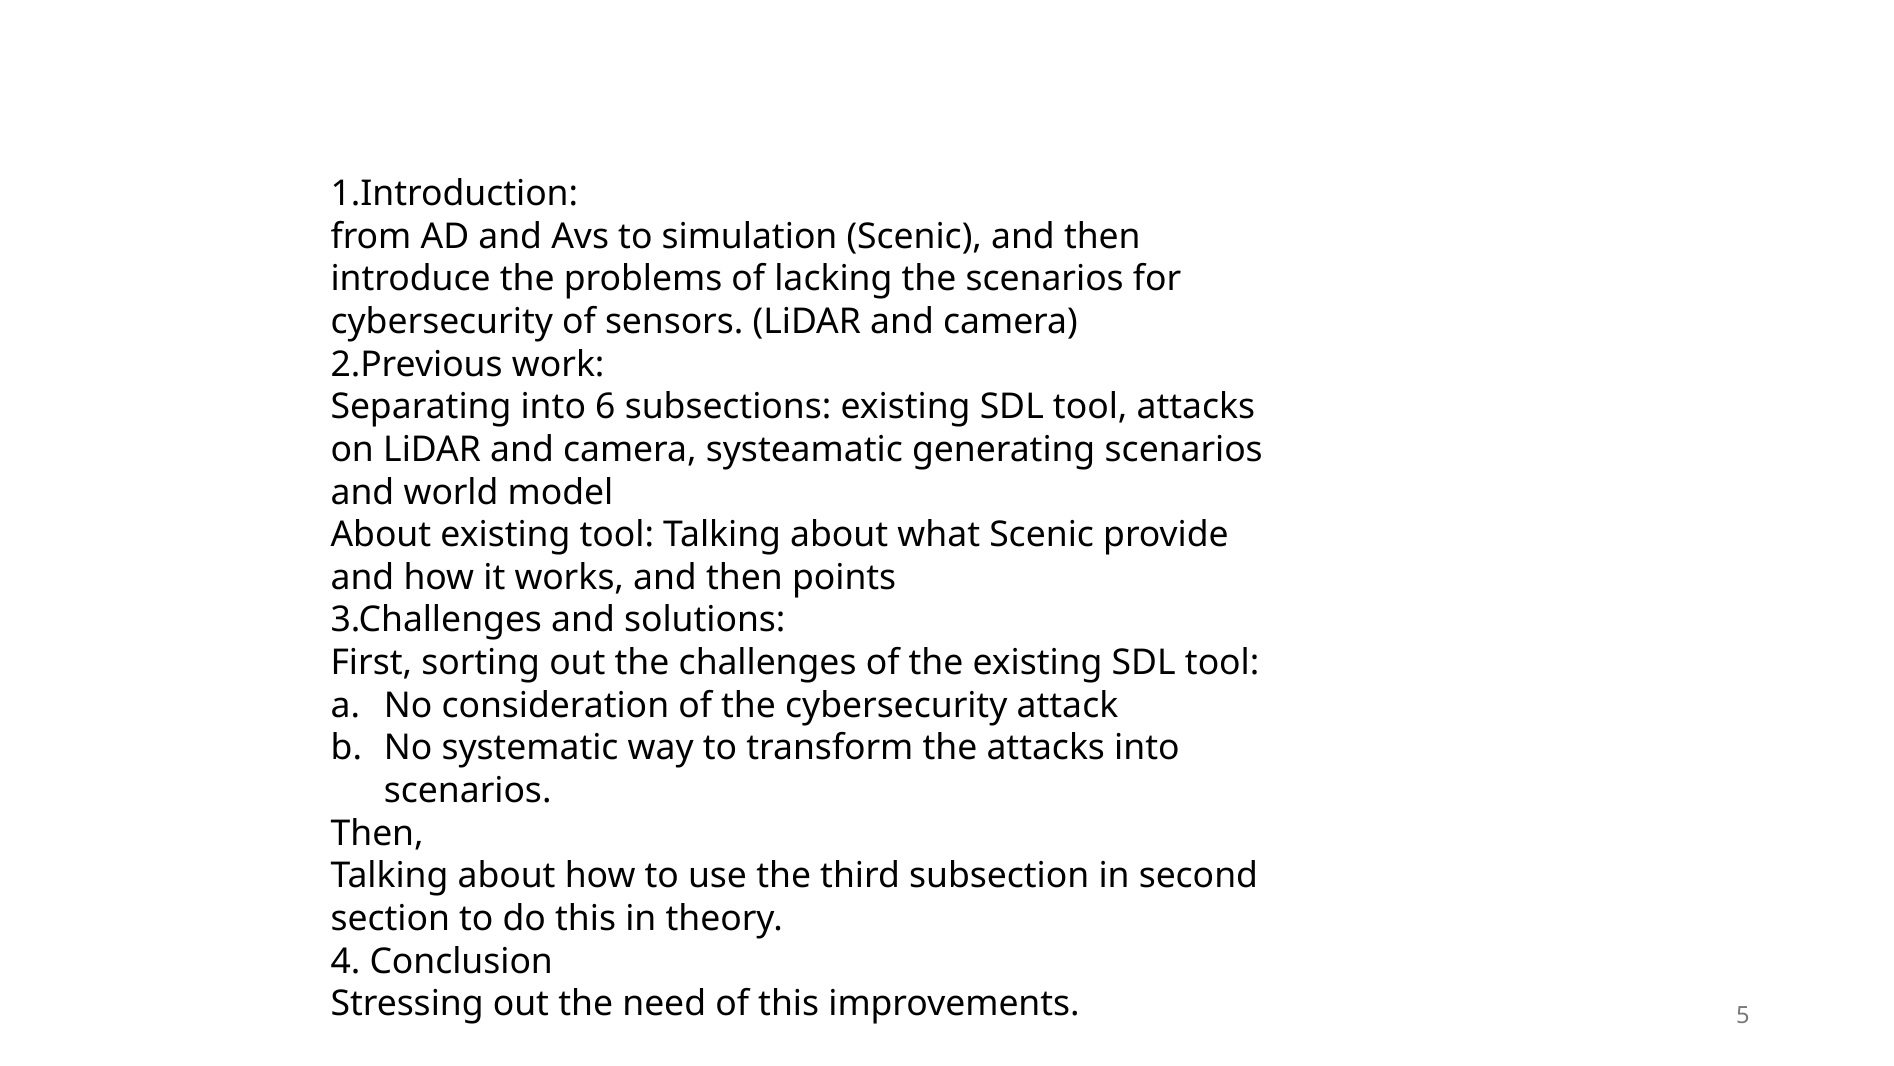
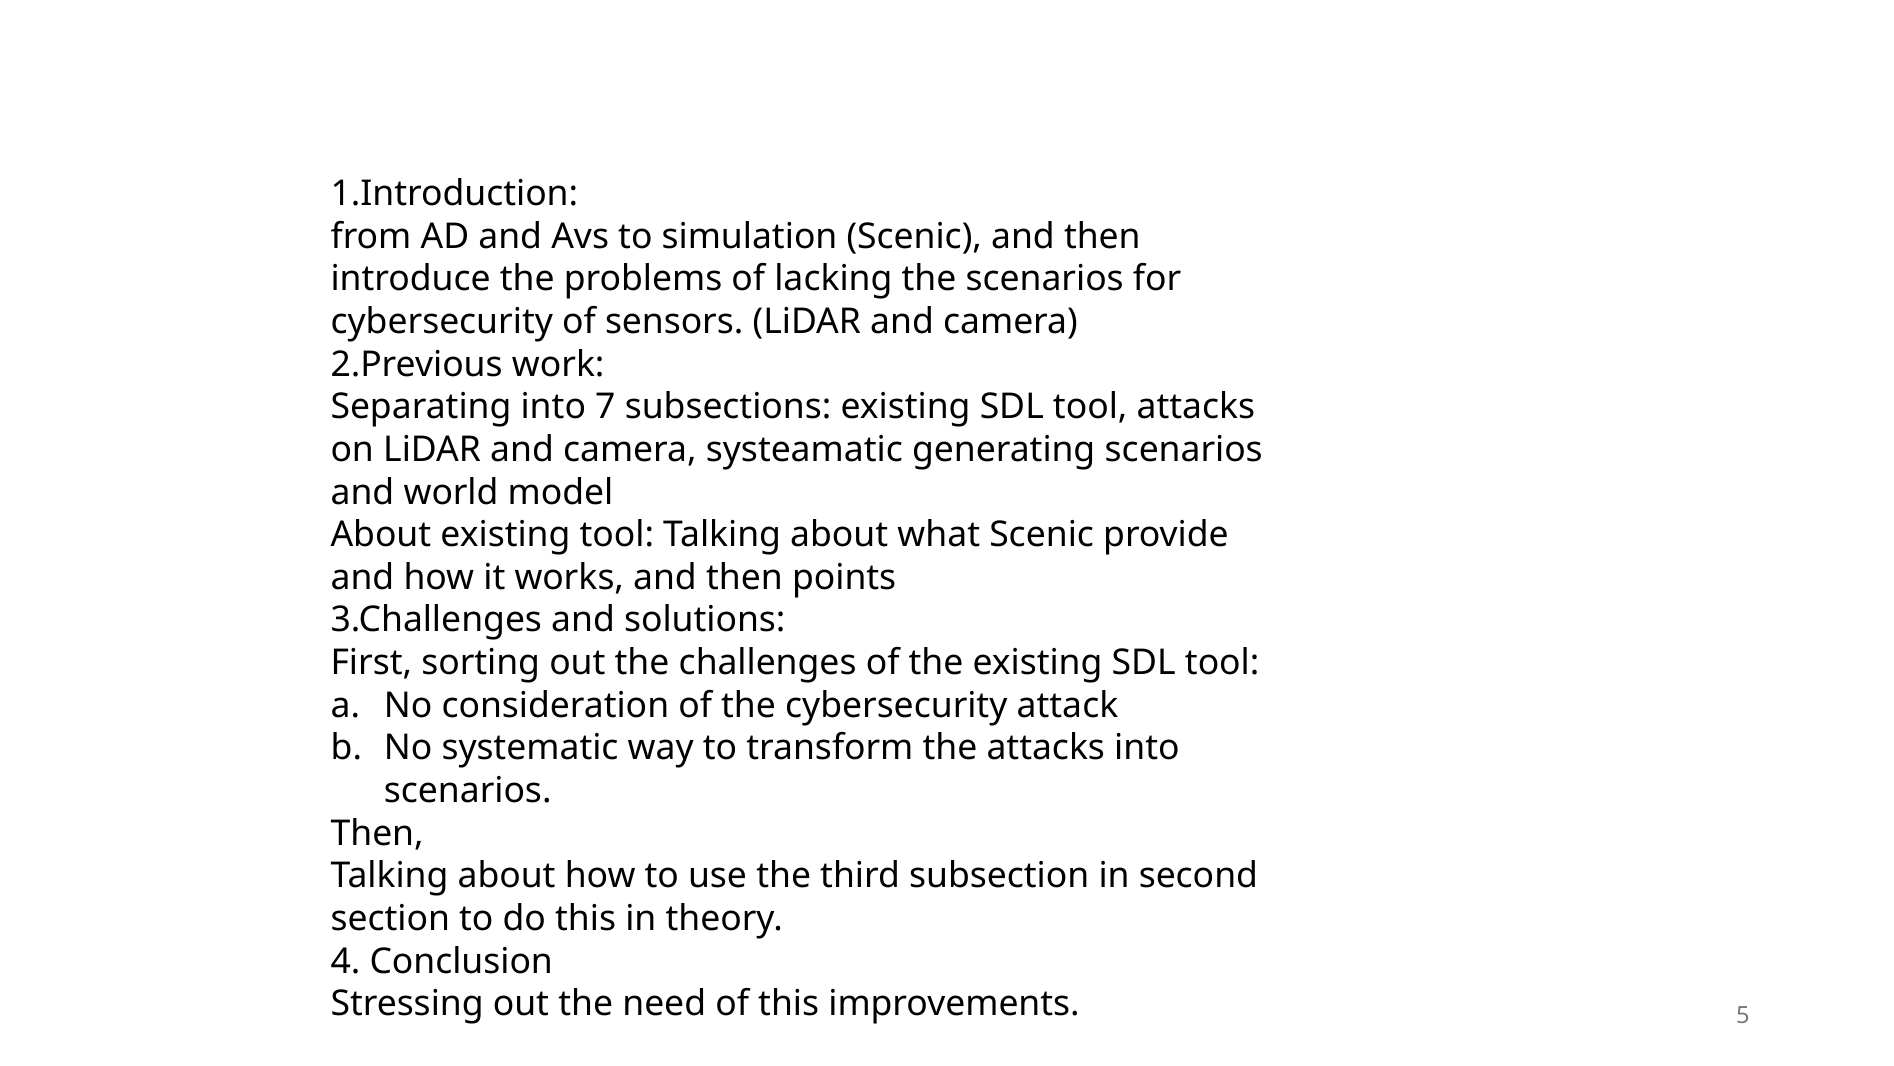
6: 6 -> 7 (605, 407)
